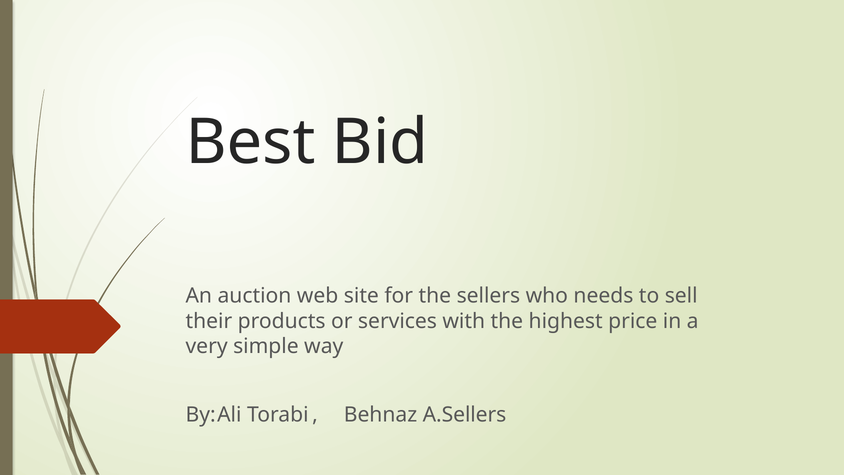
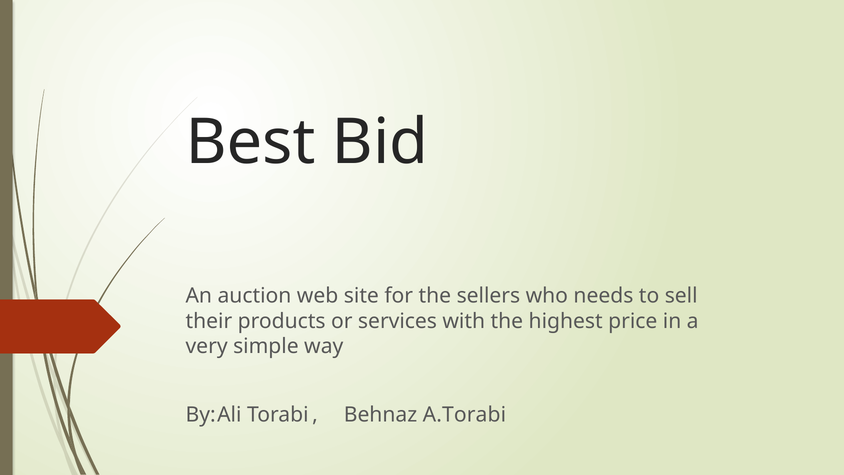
A.Sellers: A.Sellers -> A.Torabi (464, 414)
